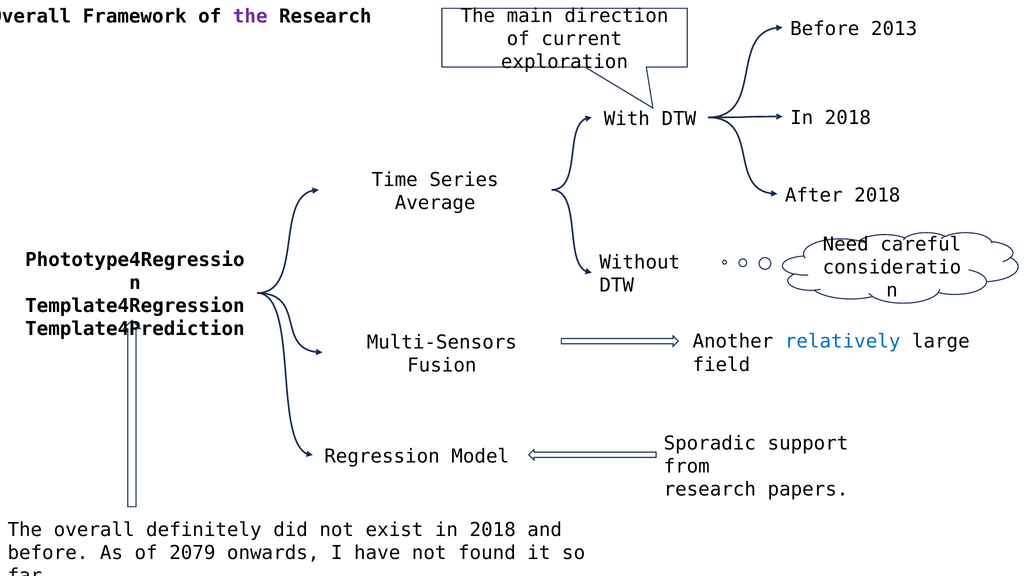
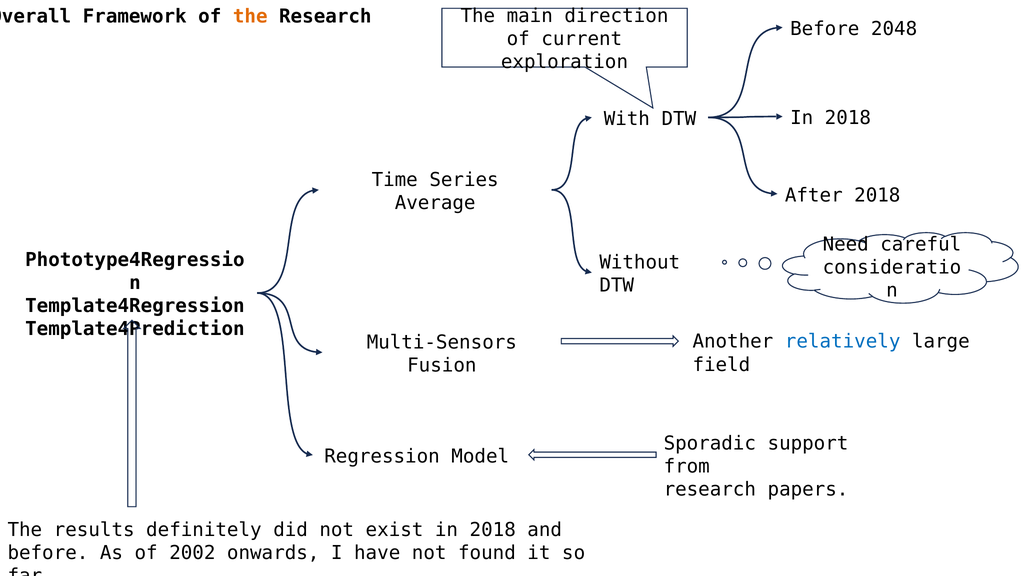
the colour: purple -> orange (250, 17)
2013: 2013 -> 2048 (894, 29)
The overall: overall -> results (94, 530)
2079: 2079 -> 2002 (192, 553)
